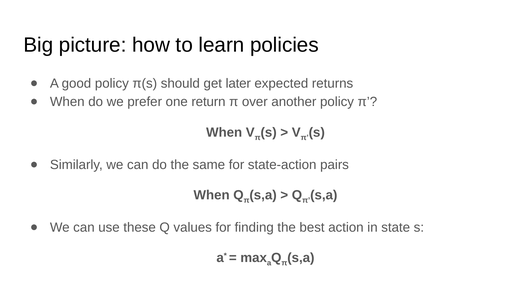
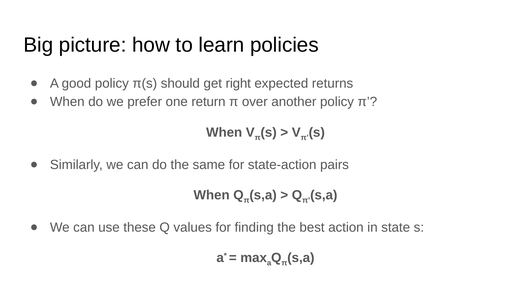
later: later -> right (238, 84)
